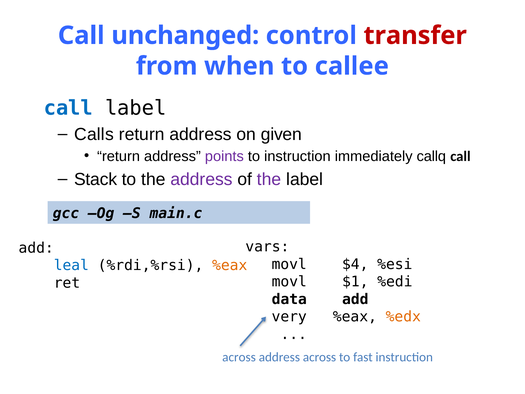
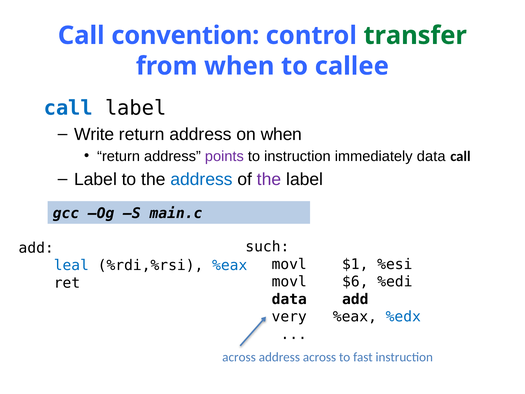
unchanged: unchanged -> convention (185, 35)
transfer colour: red -> green (415, 35)
Calls: Calls -> Write (94, 134)
on given: given -> when (281, 134)
immediately callq: callq -> data (431, 156)
Stack: Stack -> Label (96, 179)
address colour: purple -> blue (202, 179)
vars: vars -> such (267, 247)
$4: $4 -> $1 (355, 264)
%eax colour: orange -> blue (230, 265)
$1: $1 -> $6 (355, 282)
%edx colour: orange -> blue (403, 317)
